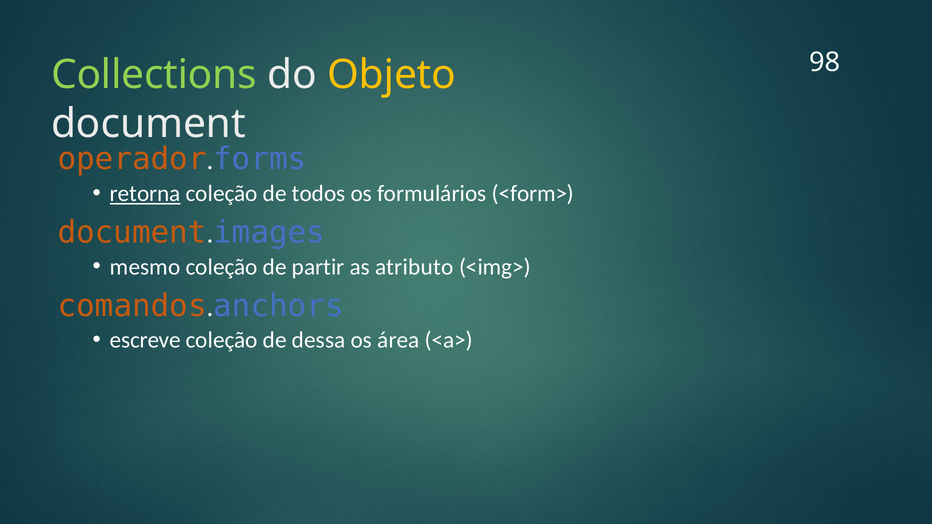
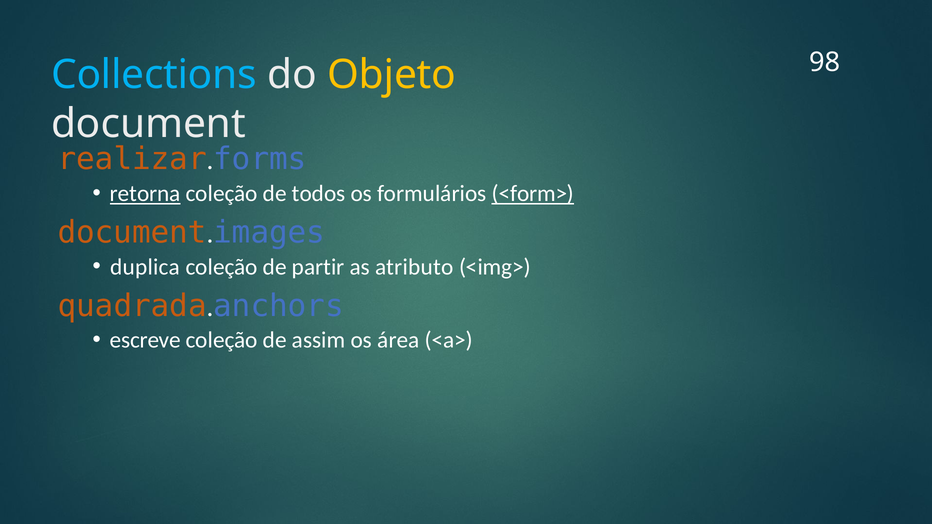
Collections colour: light green -> light blue (154, 75)
operador: operador -> realizar (132, 159)
<form> underline: none -> present (533, 194)
mesmo: mesmo -> duplica (145, 267)
comandos: comandos -> quadrada (132, 306)
dessa: dessa -> assim (319, 340)
